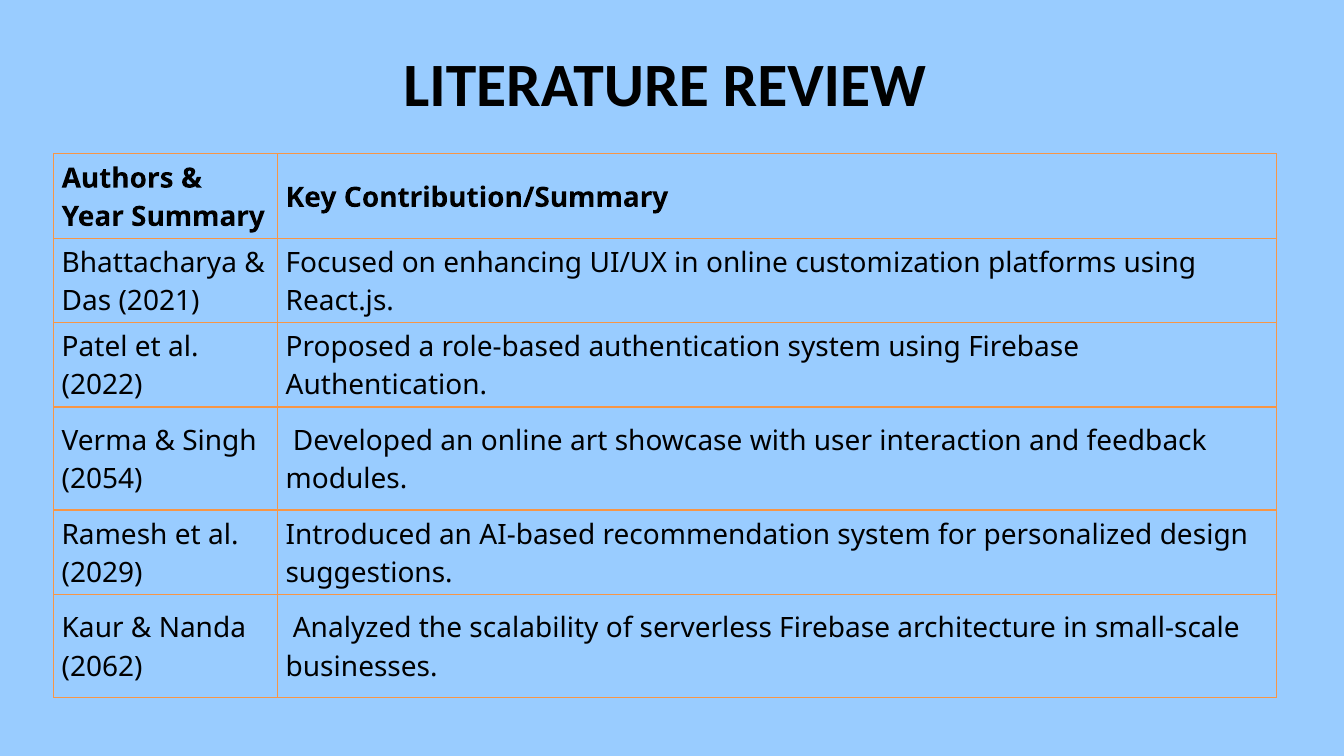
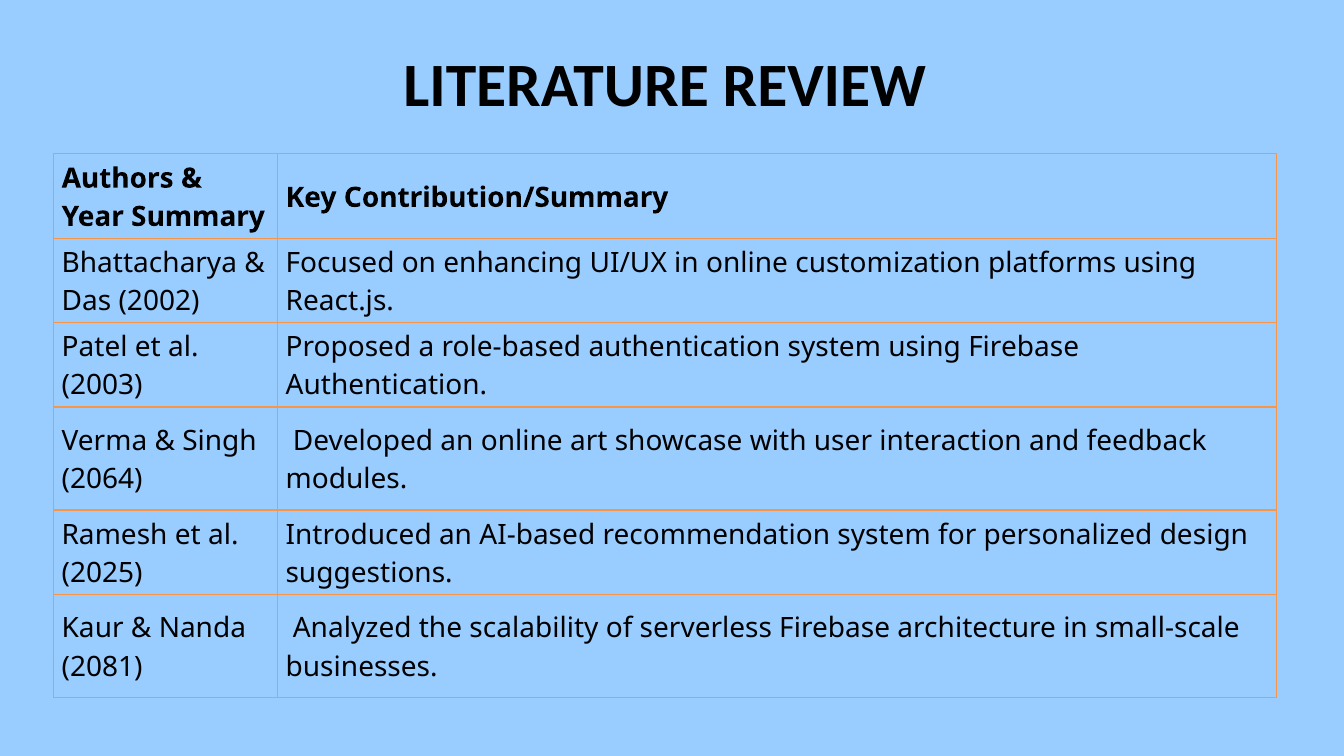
2021: 2021 -> 2002 (159, 301)
2022: 2022 -> 2003 (102, 386)
2054: 2054 -> 2064 (102, 479)
2029: 2029 -> 2025 (102, 573)
2062: 2062 -> 2081 (102, 667)
